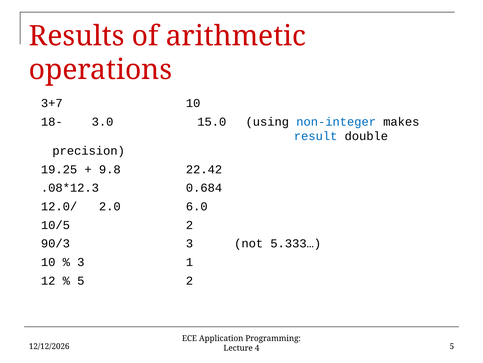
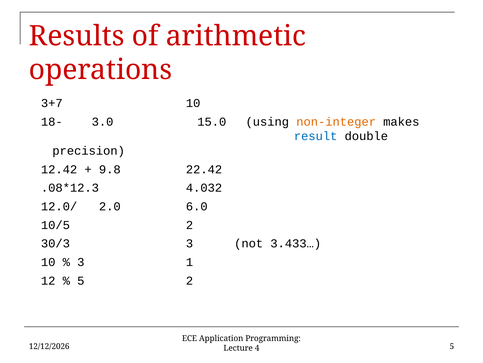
non-integer colour: blue -> orange (336, 122)
19.25: 19.25 -> 12.42 (59, 169)
0.684: 0.684 -> 4.032 (204, 188)
90/3: 90/3 -> 30/3 (55, 243)
5.333…: 5.333… -> 3.433… (296, 243)
